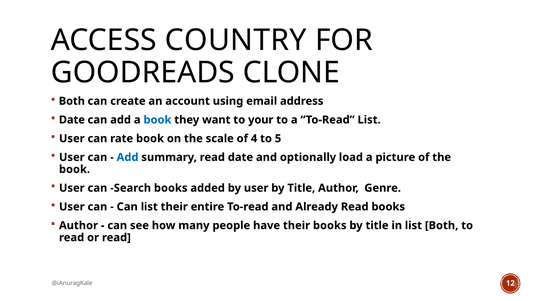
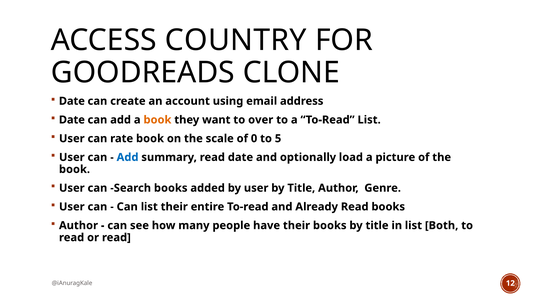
Both: Both -> Date (72, 101)
book colour: blue -> orange (157, 120)
your: your -> over (261, 120)
4: 4 -> 0 (254, 138)
